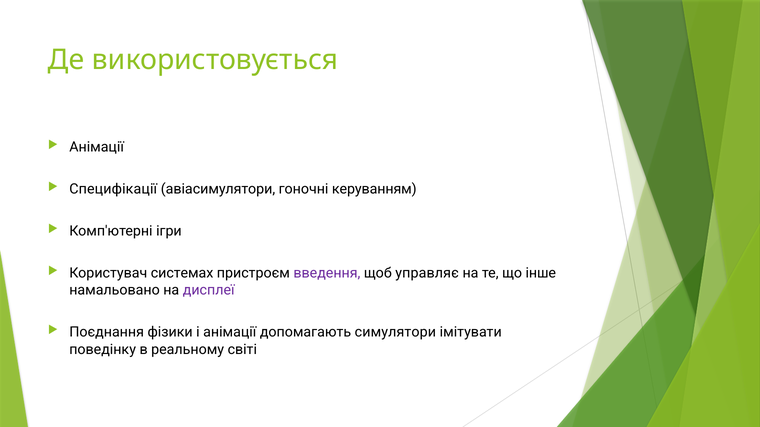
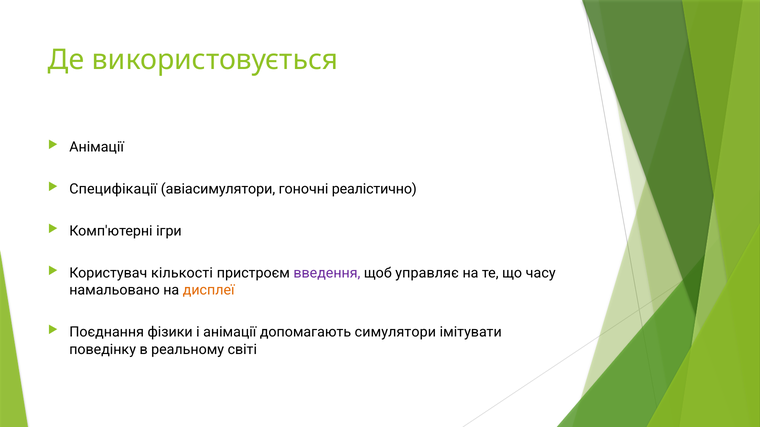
керуванням: керуванням -> реалістично (374, 189)
системах: системах -> кількості (182, 273)
інше: інше -> часу (541, 273)
дисплеї colour: purple -> orange (209, 291)
